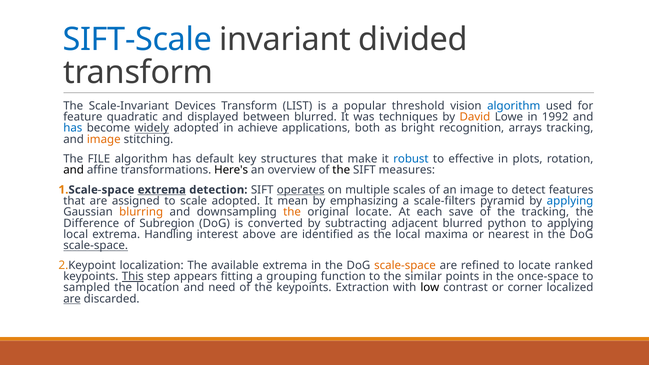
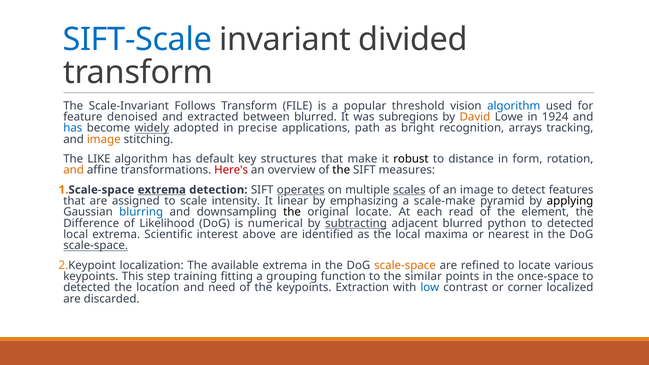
Devices: Devices -> Follows (195, 106)
LIST: LIST -> FILE (297, 106)
quadratic: quadratic -> denoised (132, 117)
displayed: displayed -> extracted (213, 117)
techniques: techniques -> subregions (408, 117)
1992: 1992 -> 1924 (555, 117)
achieve: achieve -> precise (258, 128)
both: both -> path (367, 128)
FILE: FILE -> LIKE (99, 159)
robust colour: blue -> black (411, 159)
effective: effective -> distance (471, 159)
plots: plots -> form (528, 159)
and colour: black -> orange (74, 170)
Here's colour: black -> red (231, 170)
scales underline: none -> present (409, 190)
scale adopted: adopted -> intensity (236, 201)
mean: mean -> linear (293, 201)
scale-filters: scale-filters -> scale-make (445, 201)
applying colour: blue -> black (570, 201)
blurring colour: orange -> blue (141, 212)
the colour: orange -> black (292, 212)
save: save -> read (461, 212)
the tracking: tracking -> element (545, 212)
Subregion: Subregion -> Likelihood (167, 223)
converted: converted -> numerical (275, 223)
subtracting underline: none -> present (356, 223)
applying: applying -> detected (570, 223)
Handling: Handling -> Scientific (168, 235)
ranked: ranked -> various (574, 265)
This underline: present -> none (133, 277)
appears: appears -> training (195, 277)
sampled: sampled -> detected (87, 288)
low colour: black -> blue (430, 288)
are underline: present -> none (72, 299)
